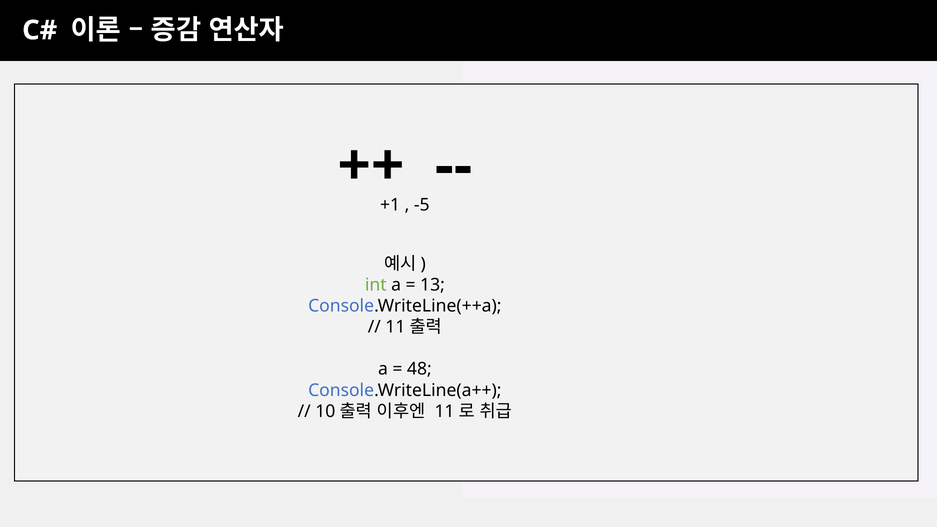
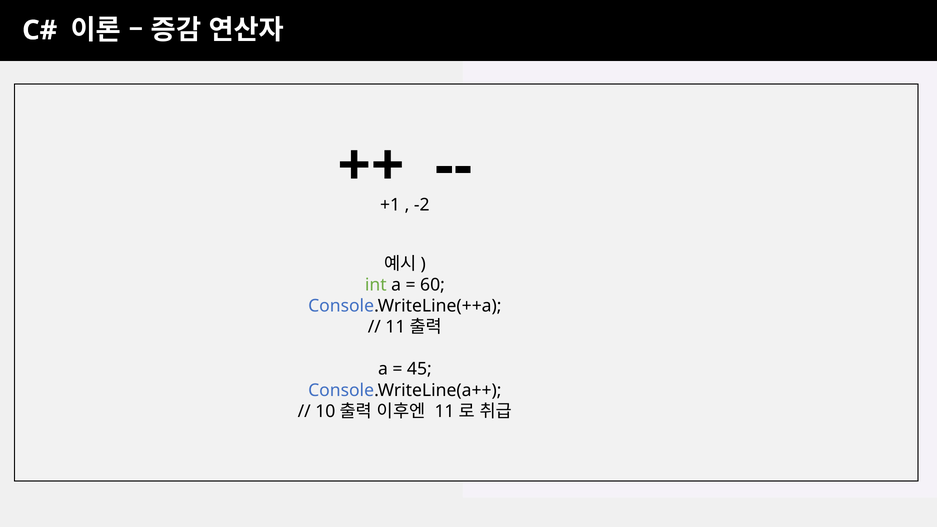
-5: -5 -> -2 (422, 205)
13: 13 -> 60 (433, 285)
48: 48 -> 45 (419, 369)
